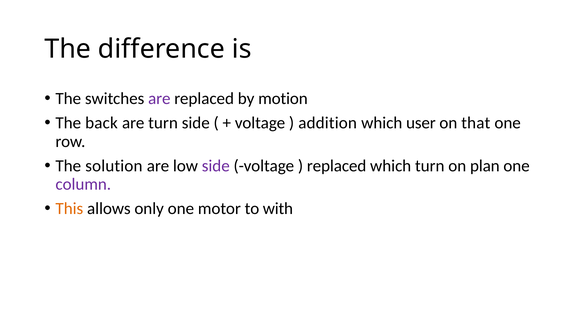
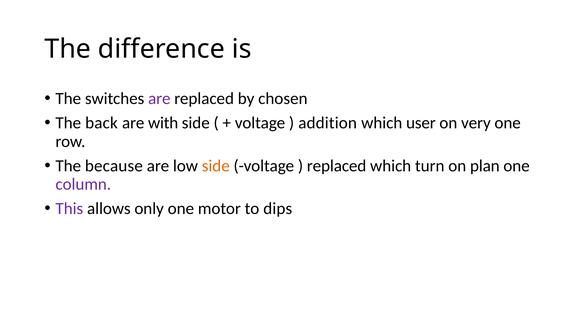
motion: motion -> chosen (283, 99)
are turn: turn -> with (163, 123)
that: that -> very (476, 123)
solution: solution -> because (114, 166)
side colour: purple -> orange (216, 166)
This colour: orange -> purple (69, 209)
with: with -> dips (278, 209)
